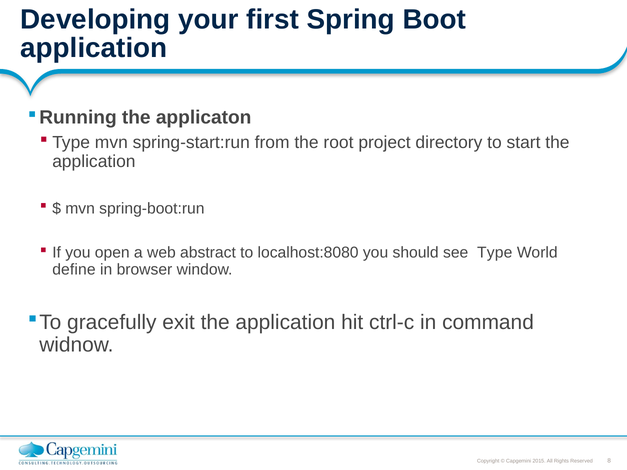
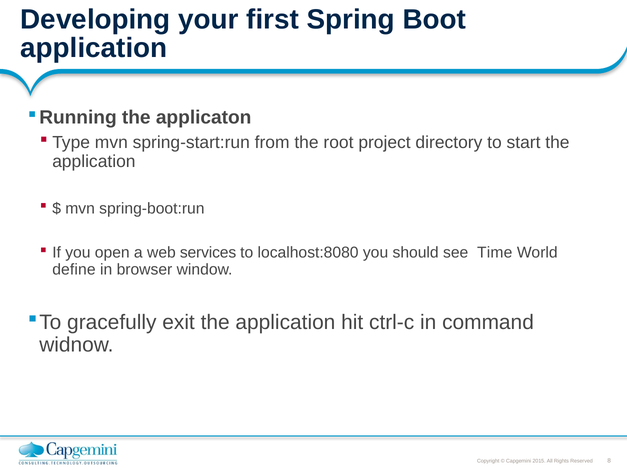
abstract: abstract -> services (208, 253)
see Type: Type -> Time (495, 253)
